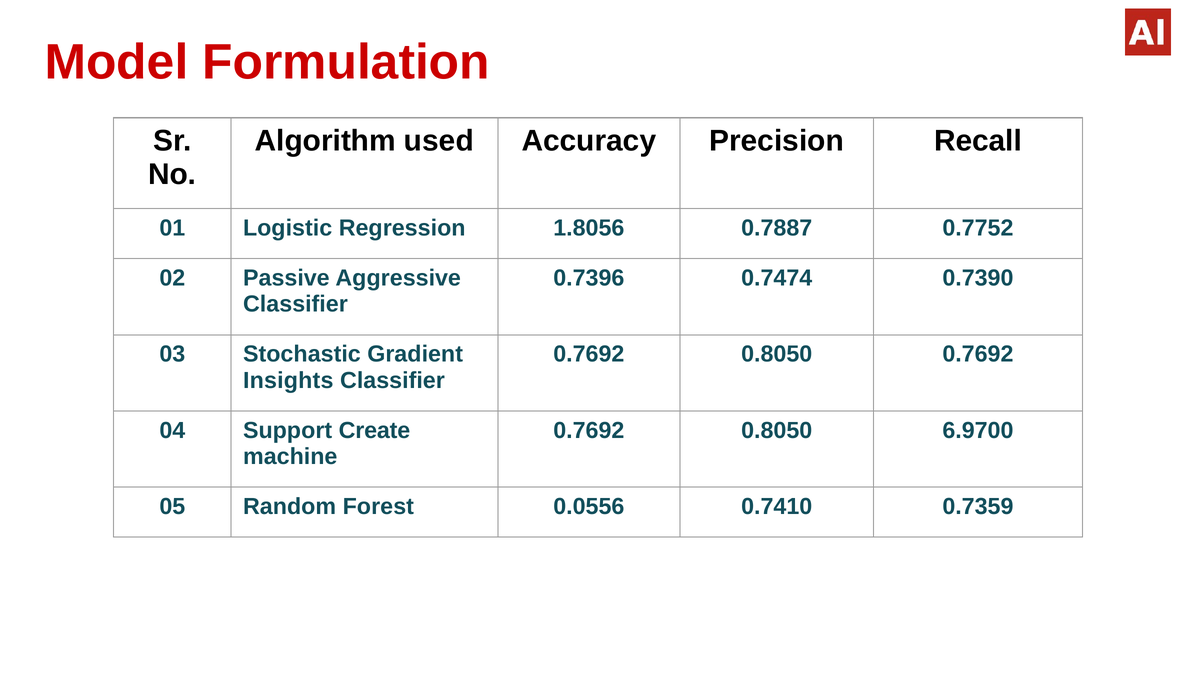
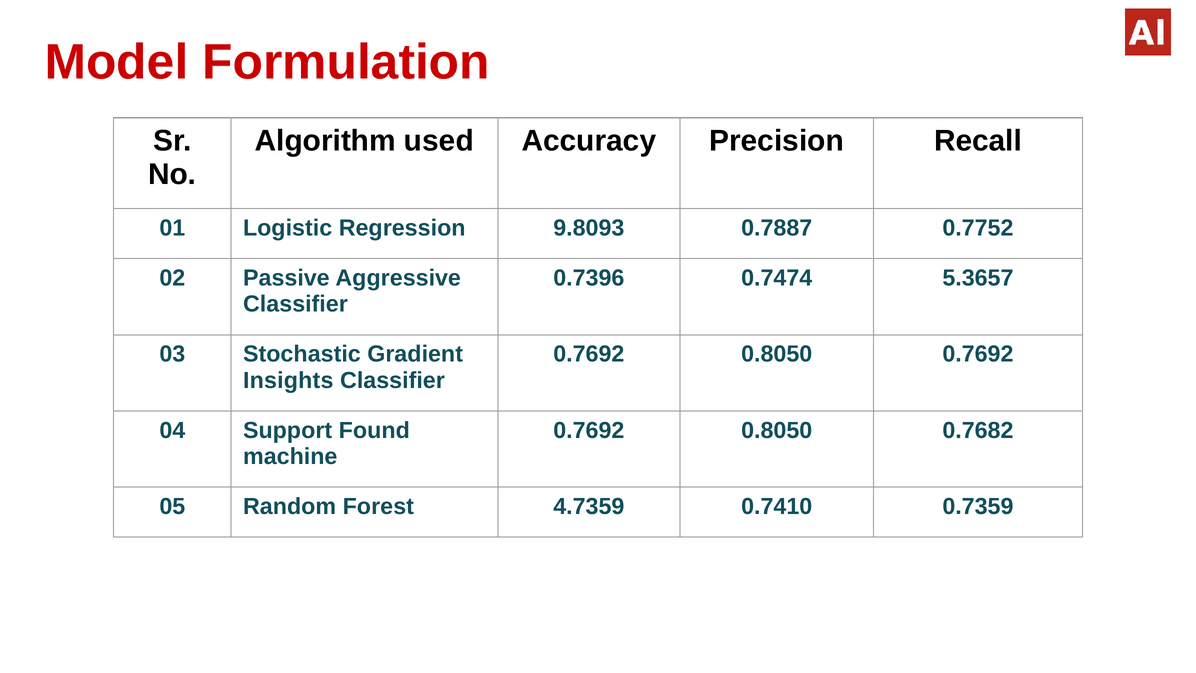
1.8056: 1.8056 -> 9.8093 (589, 228)
0.7390: 0.7390 -> 5.3657 (978, 278)
Create: Create -> Found (374, 430)
6.9700: 6.9700 -> 0.7682 (978, 430)
0.0556: 0.0556 -> 4.7359 (589, 506)
